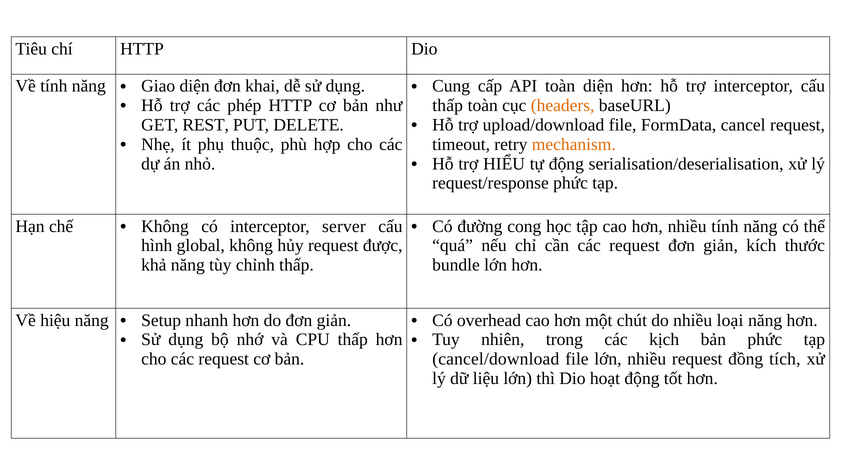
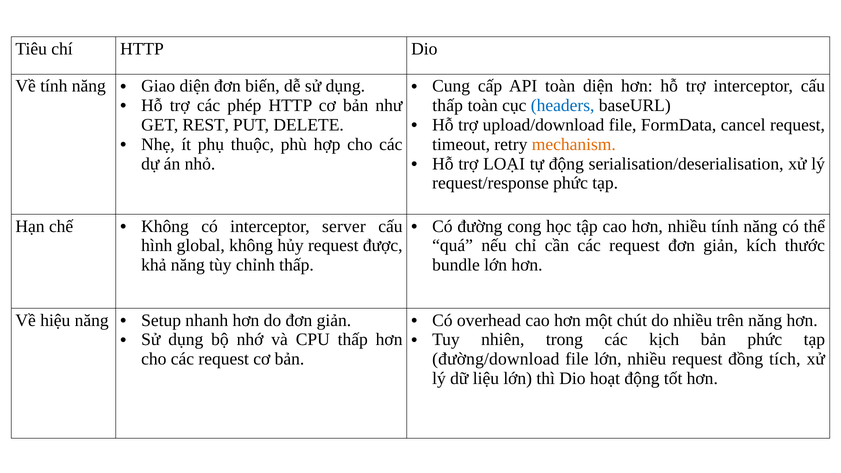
khai: khai -> biến (262, 86)
headers colour: orange -> blue (563, 106)
HIỂU: HIỂU -> LOẠI (504, 164)
loại: loại -> trên (730, 320)
cancel/download: cancel/download -> đường/download (496, 359)
